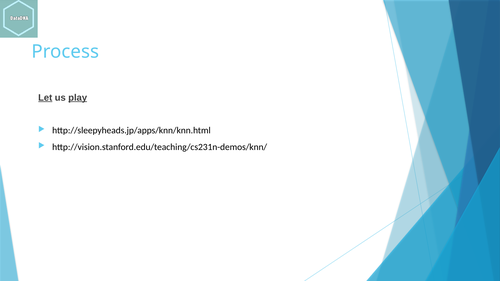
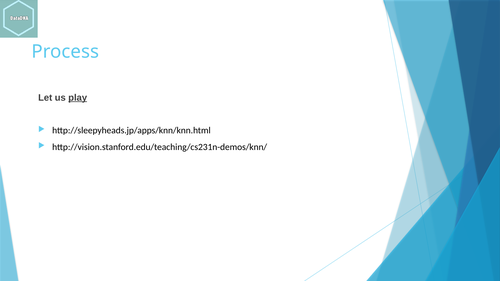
Let underline: present -> none (45, 98)
